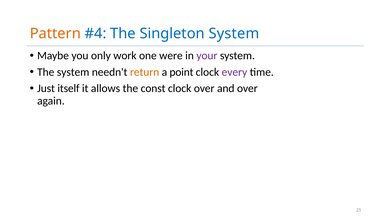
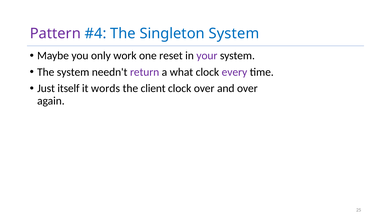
Pattern colour: orange -> purple (55, 34)
were: were -> reset (171, 56)
return colour: orange -> purple (145, 72)
point: point -> what (181, 72)
allows: allows -> words (105, 88)
const: const -> client (153, 88)
